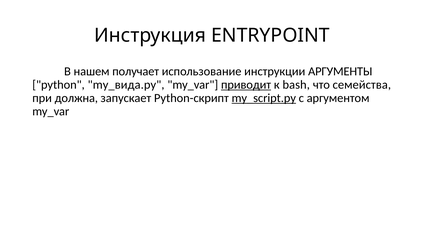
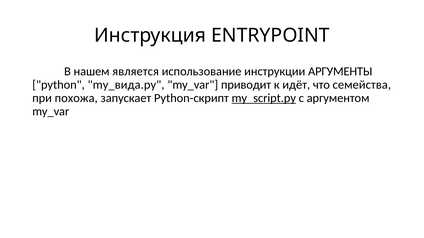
получает: получает -> является (136, 72)
приводит underline: present -> none (246, 85)
bash: bash -> идёт (296, 85)
должна: должна -> похожа (76, 98)
